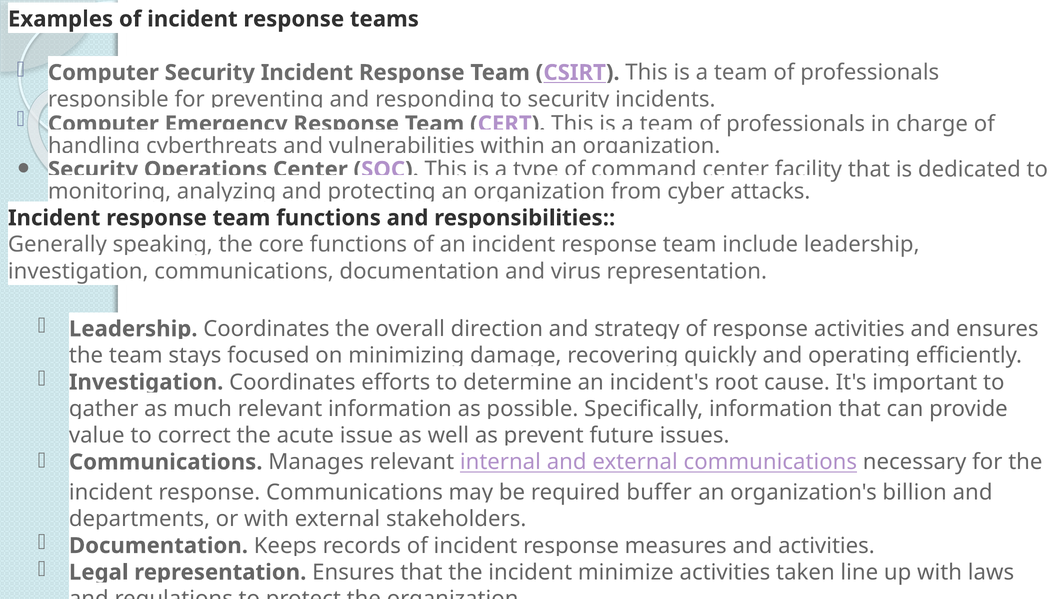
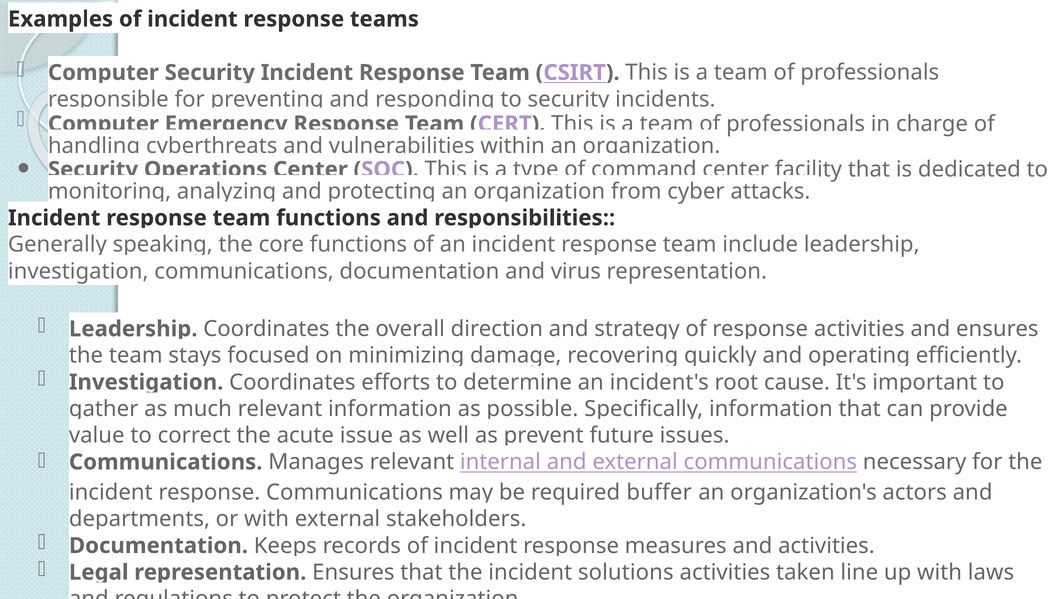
billion: billion -> actors (915, 492)
minimize: minimize -> solutions (626, 572)
